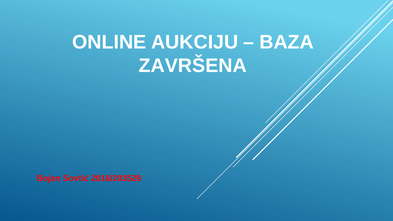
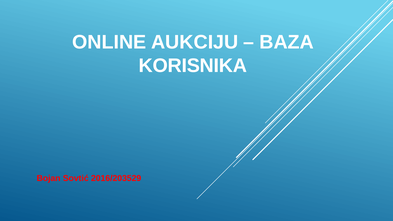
ZAVRŠENA: ZAVRŠENA -> KORISNIKA (193, 66)
